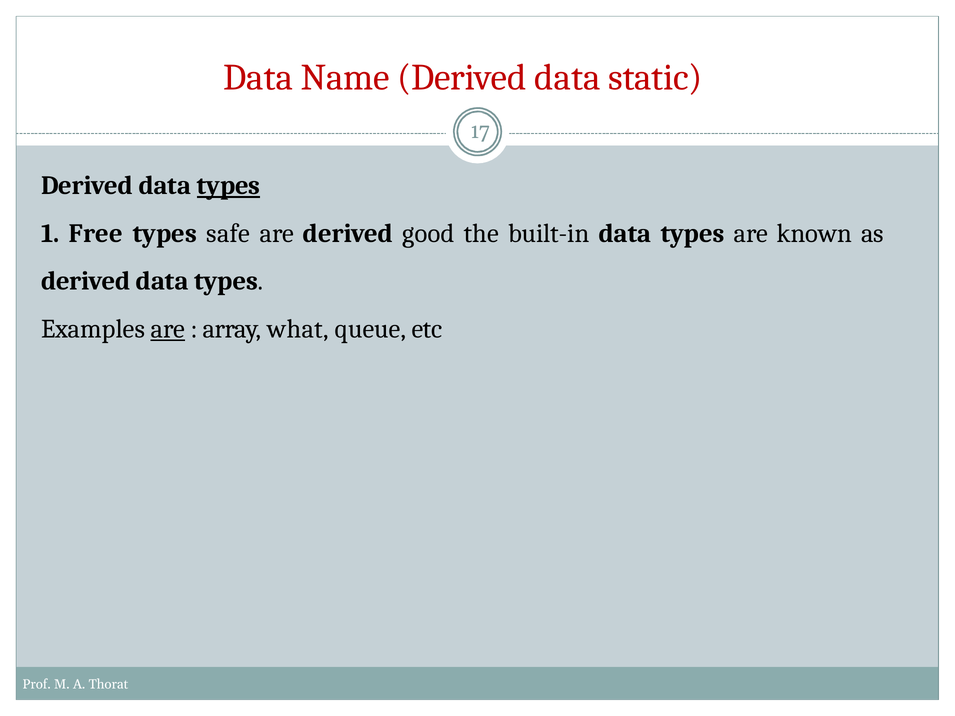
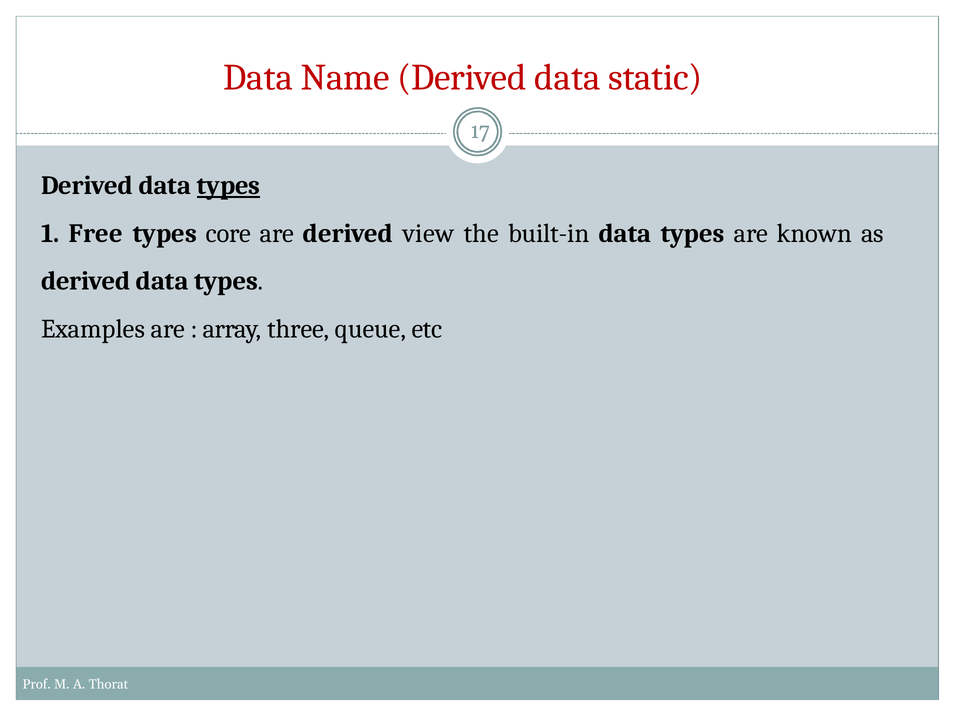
safe: safe -> core (228, 233)
good: good -> view (428, 233)
are underline: present -> none (168, 329)
what: what -> three (298, 329)
